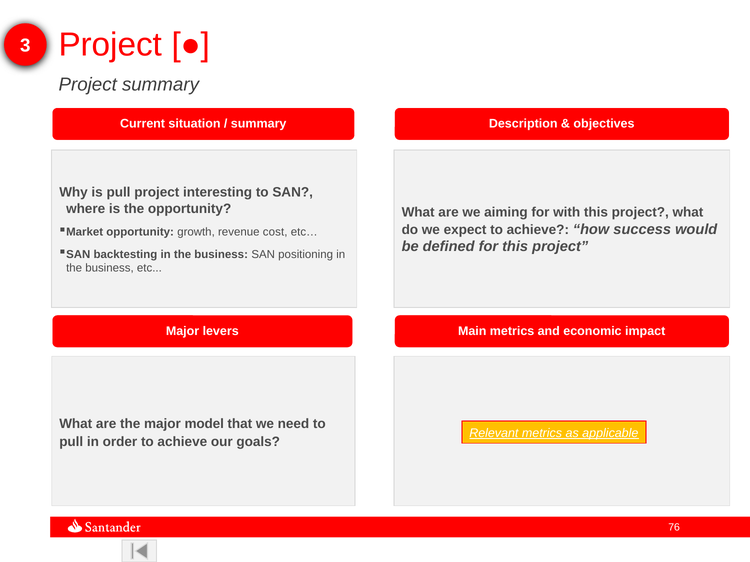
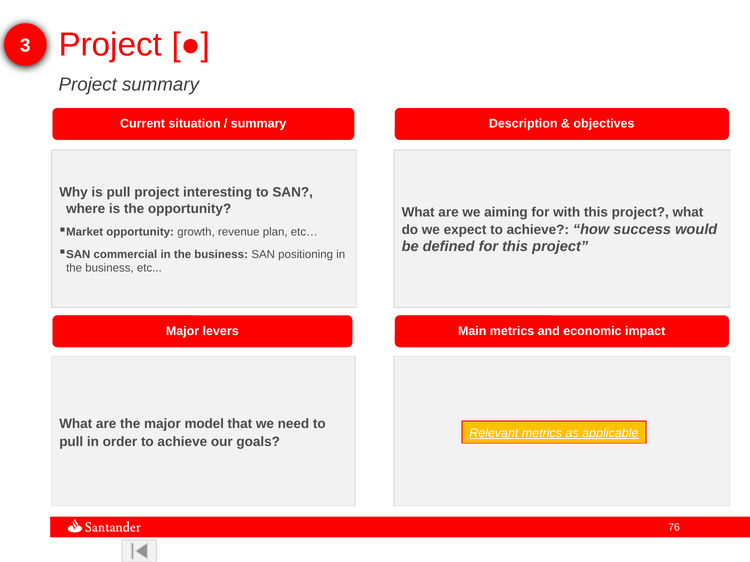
cost: cost -> plan (275, 232)
backtesting: backtesting -> commercial (125, 255)
